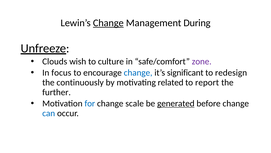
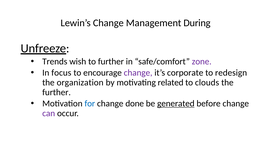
Change underline: present -> none (108, 23)
Clouds: Clouds -> Trends (55, 61)
to culture: culture -> further (111, 61)
change colour: blue -> purple (138, 72)
significant: significant -> corporate (185, 72)
continuously: continuously -> organization (80, 82)
report: report -> clouds (207, 82)
scale: scale -> done (135, 103)
can colour: blue -> purple (49, 113)
